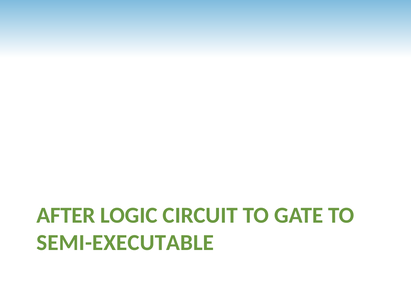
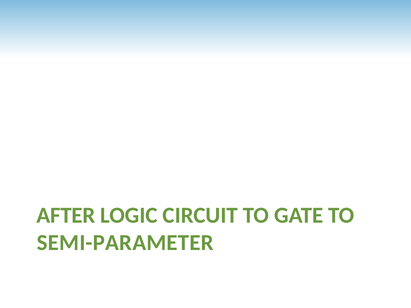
SEMI-EXECUTABLE: SEMI-EXECUTABLE -> SEMI-PARAMETER (125, 243)
